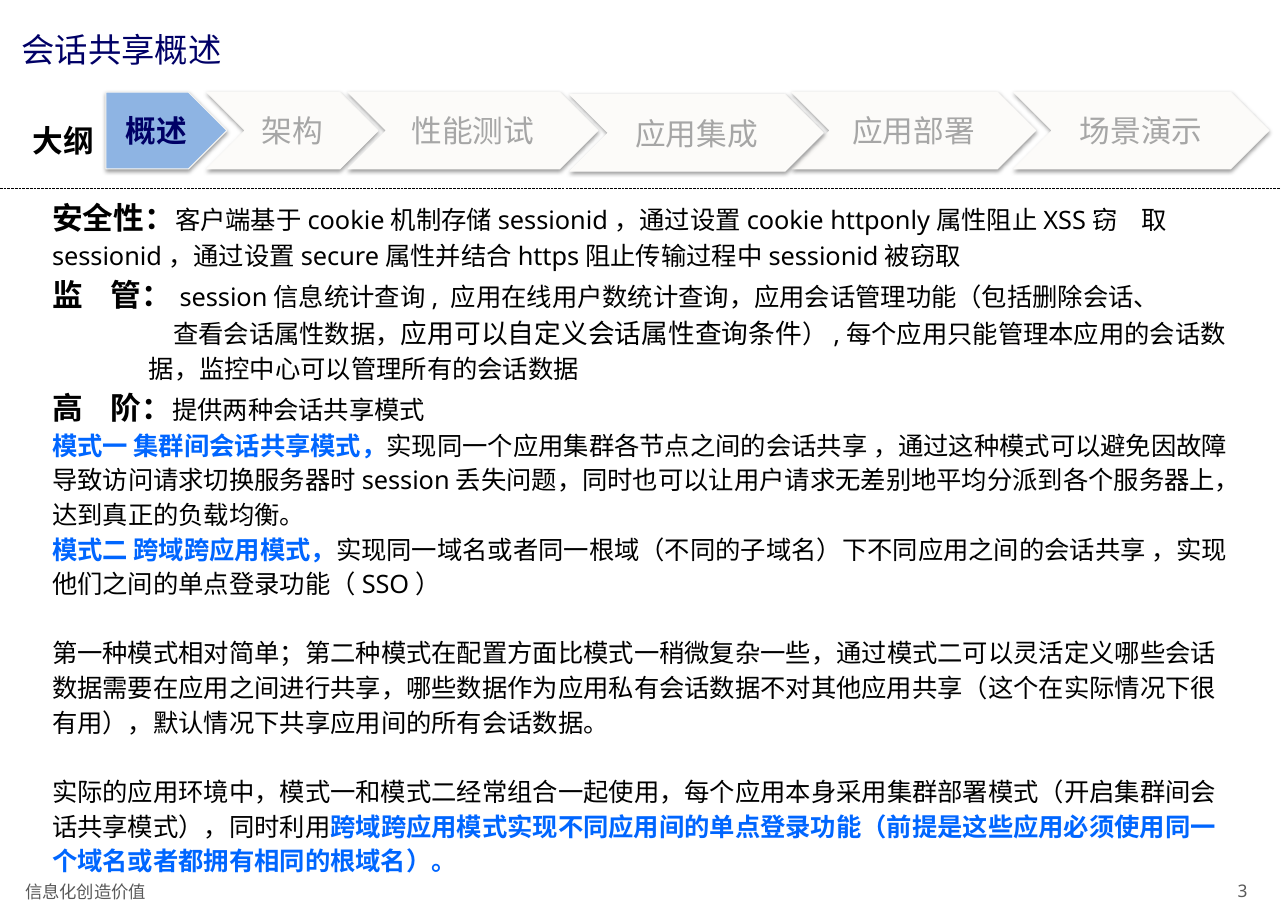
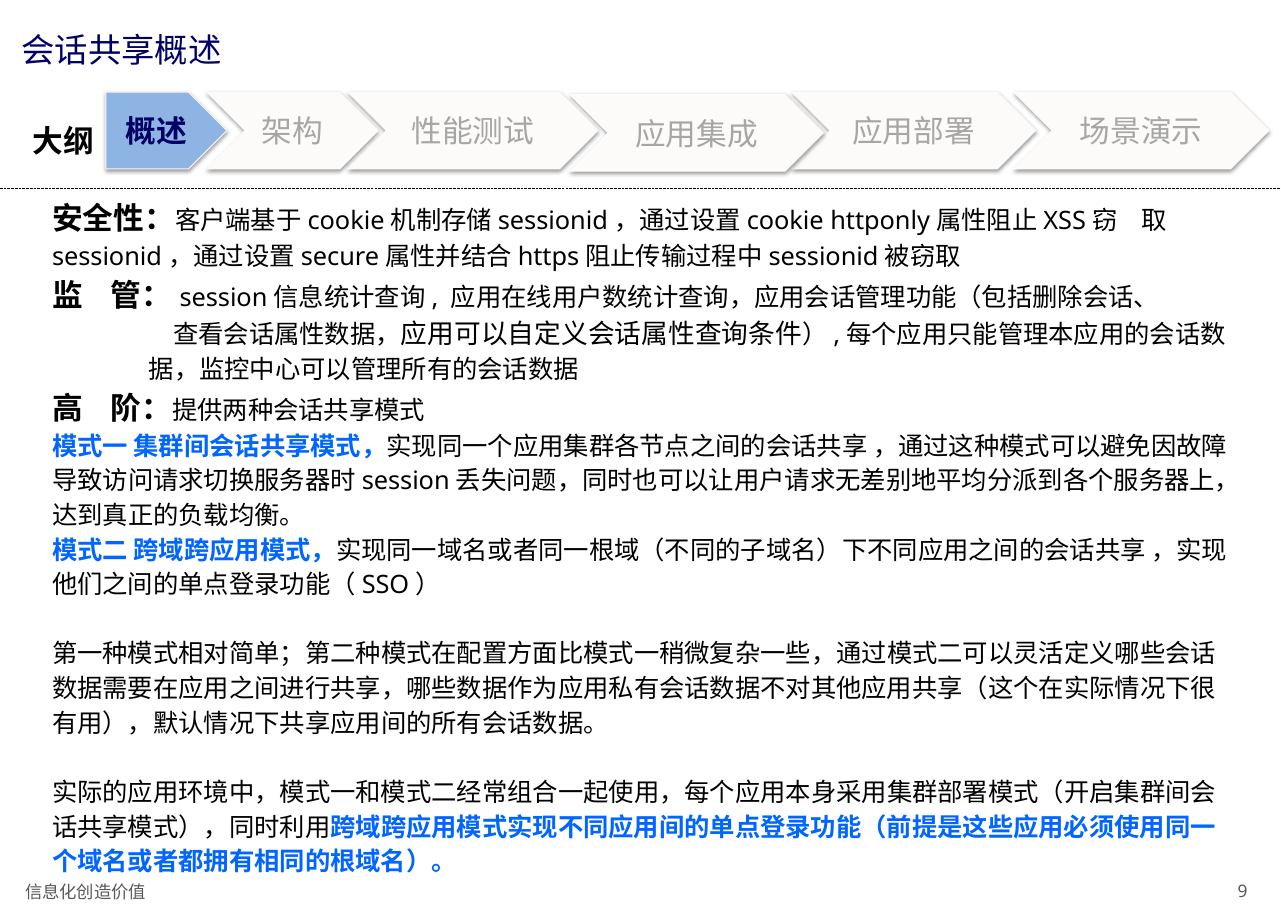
3: 3 -> 9 (1243, 892)
